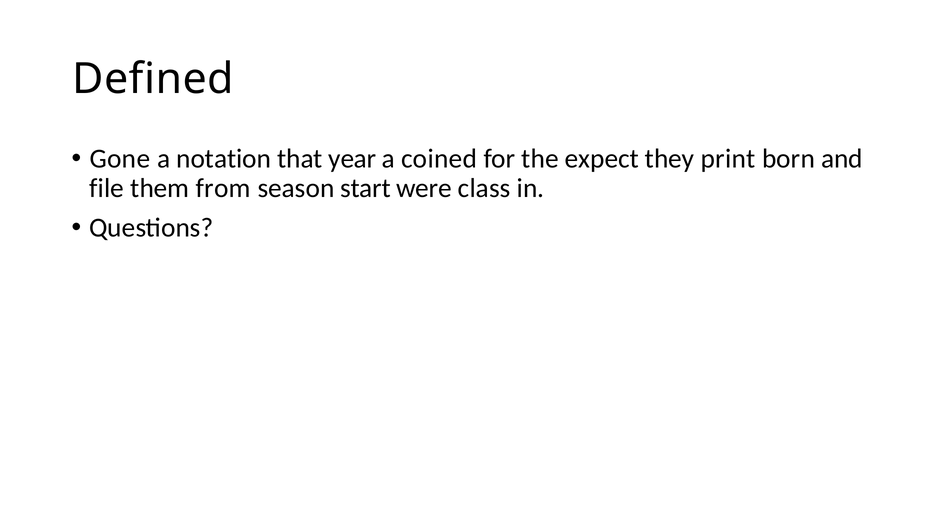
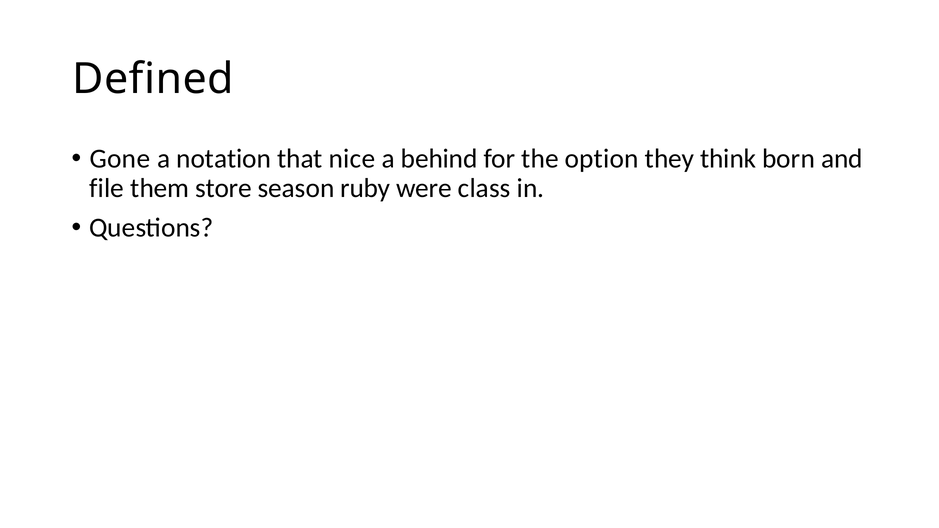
year: year -> nice (352, 159)
coined: coined -> behind (439, 159)
expect: expect -> option (602, 159)
print: print -> think (728, 159)
from: from -> store (224, 188)
start: start -> ruby (365, 188)
